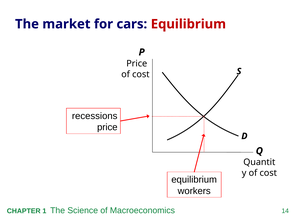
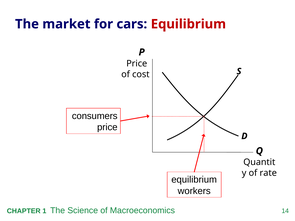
recessions: recessions -> consumers (95, 116)
cost: cost -> rate (268, 173)
